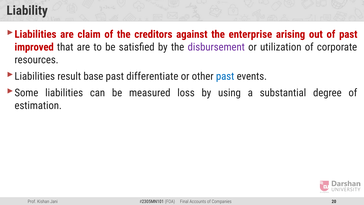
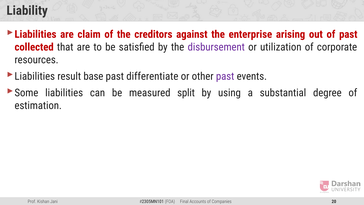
improved: improved -> collected (34, 47)
past colour: blue -> purple (225, 76)
loss: loss -> split (186, 93)
